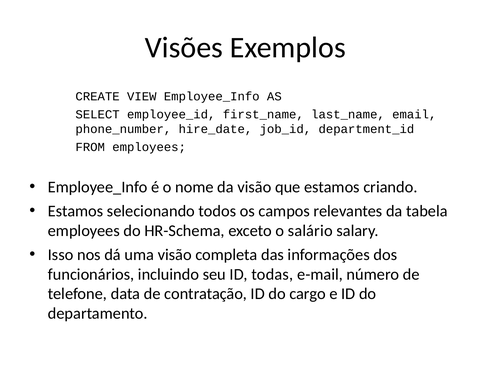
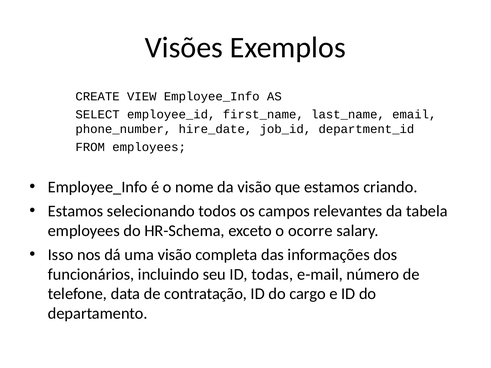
salário: salário -> ocorre (310, 231)
